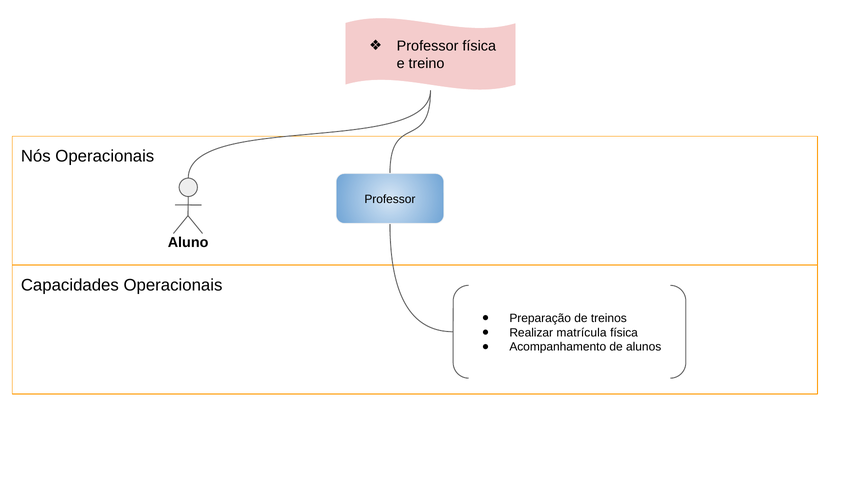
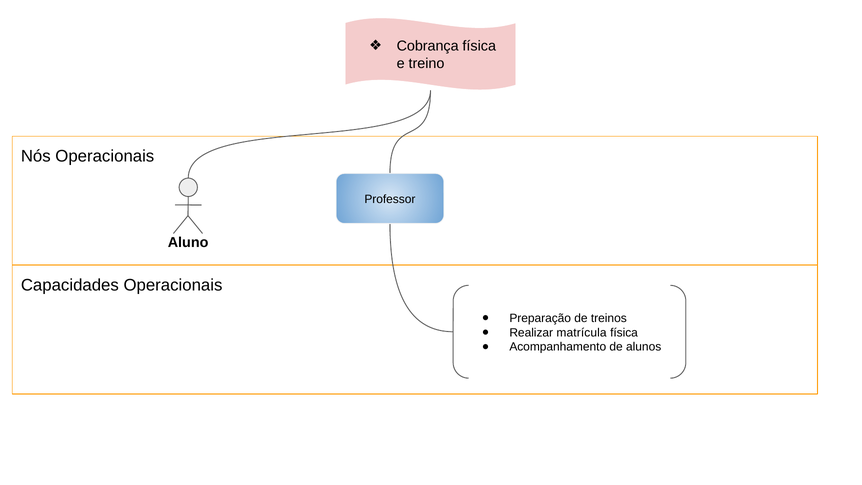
Professor: Professor -> Cobrança (428, 46)
